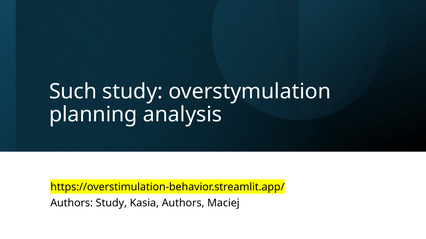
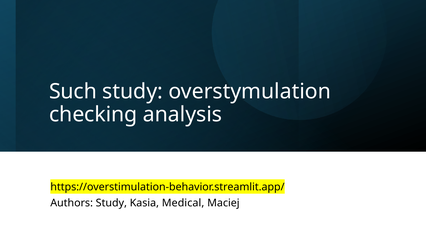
planning: planning -> checking (93, 115)
Kasia Authors: Authors -> Medical (183, 204)
